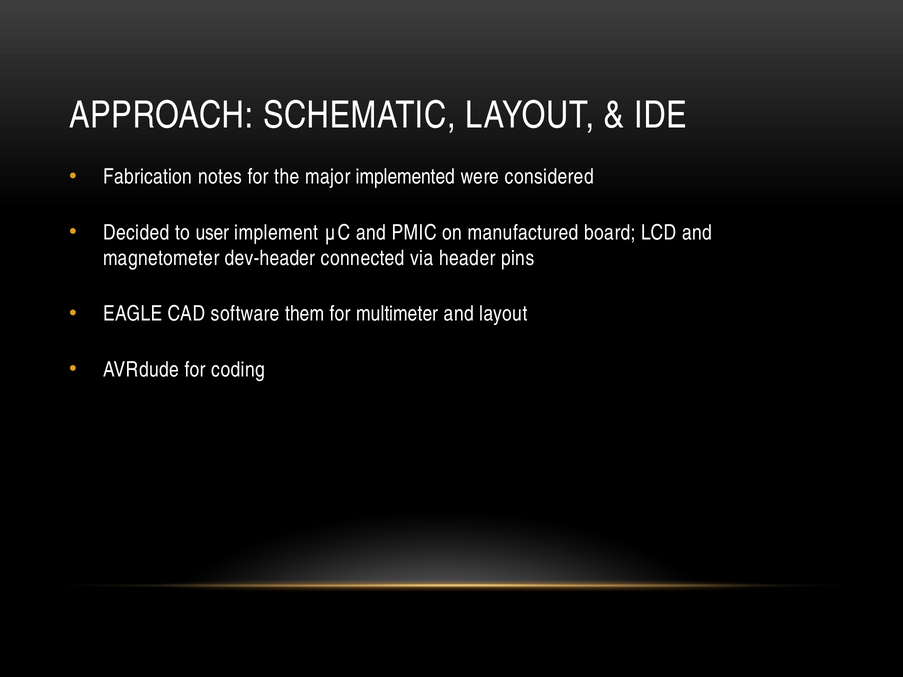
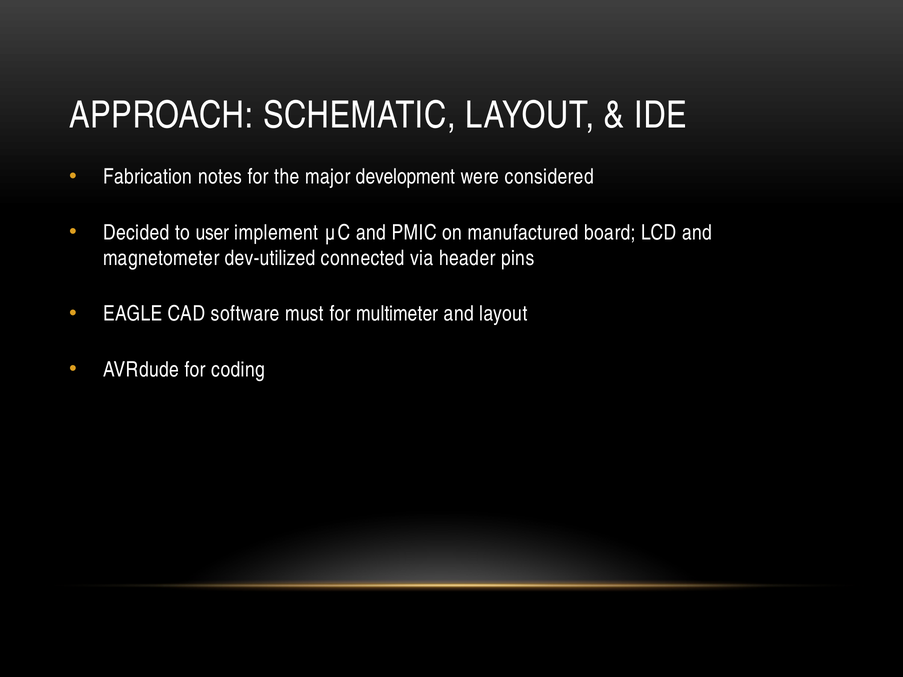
implemented: implemented -> development (406, 177)
dev-header: dev-header -> dev-utilized (270, 258)
them: them -> must (305, 314)
